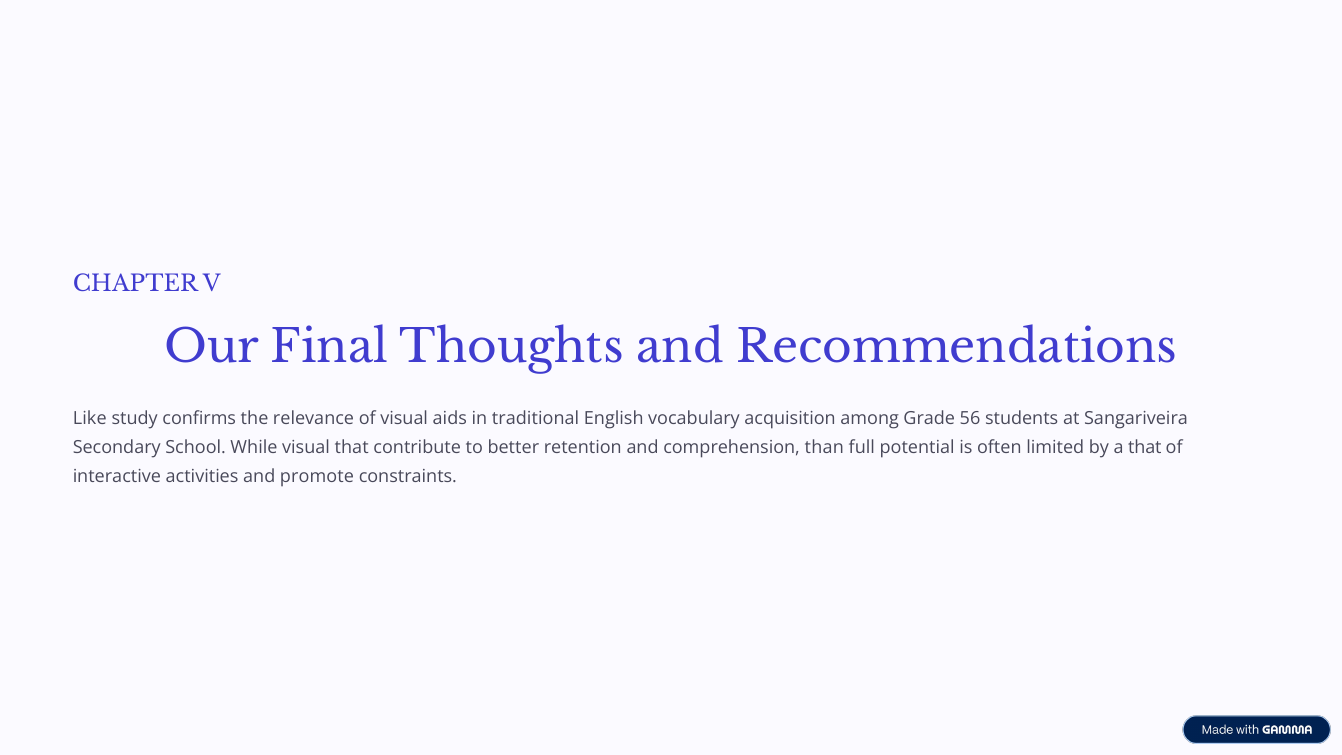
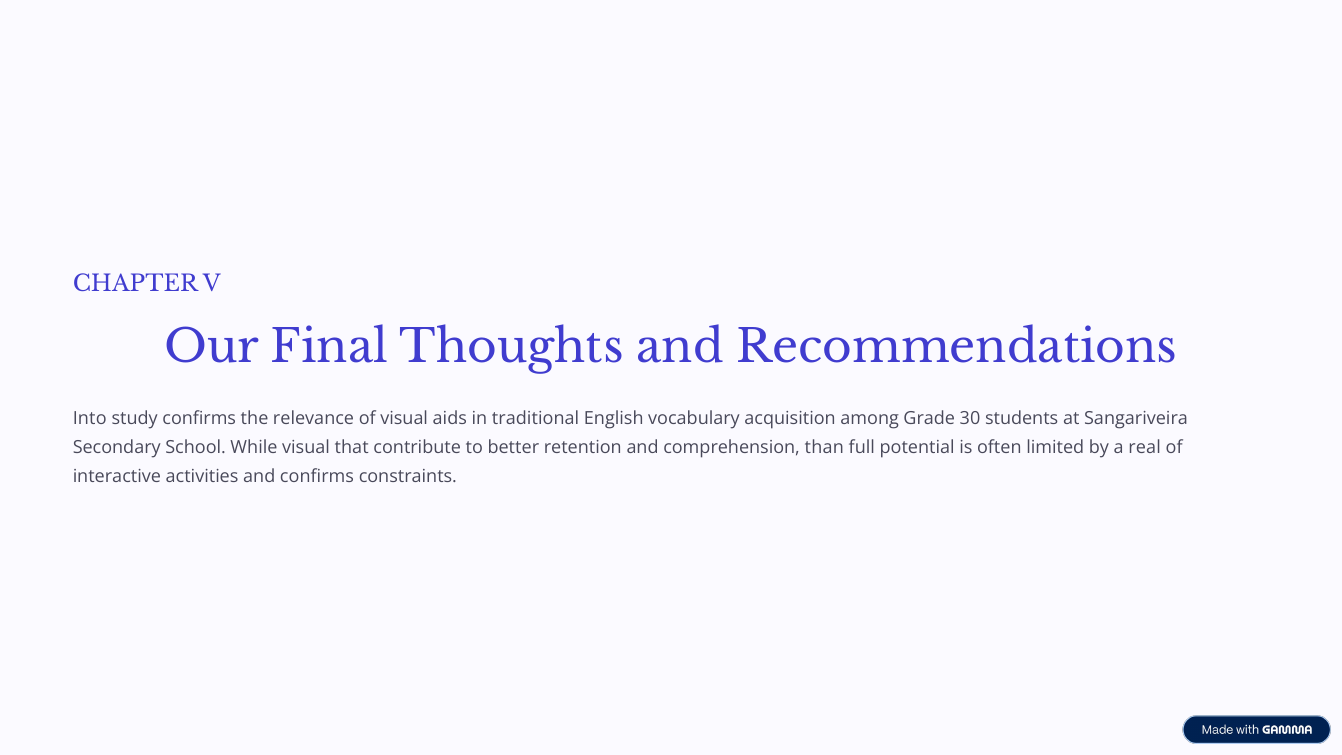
Like: Like -> Into (90, 419)
56: 56 -> 30 (970, 419)
a that: that -> real (1145, 448)
and promote: promote -> confirms (317, 477)
